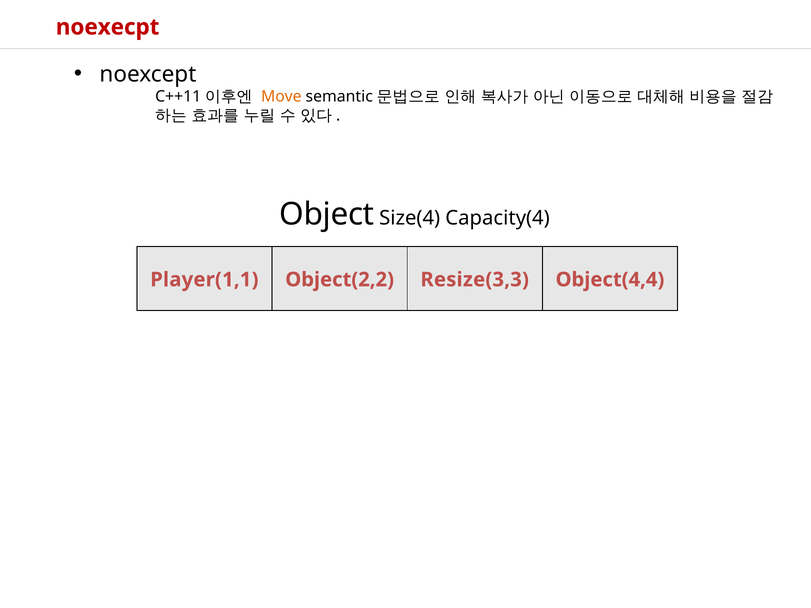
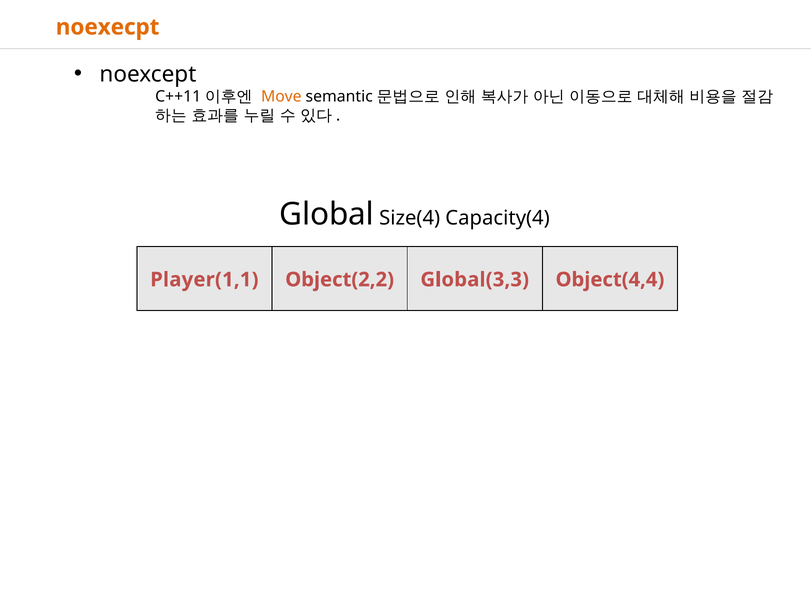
noexecpt colour: red -> orange (108, 27)
Object: Object -> Global (327, 214)
Resize(3,3: Resize(3,3 -> Global(3,3 (475, 280)
